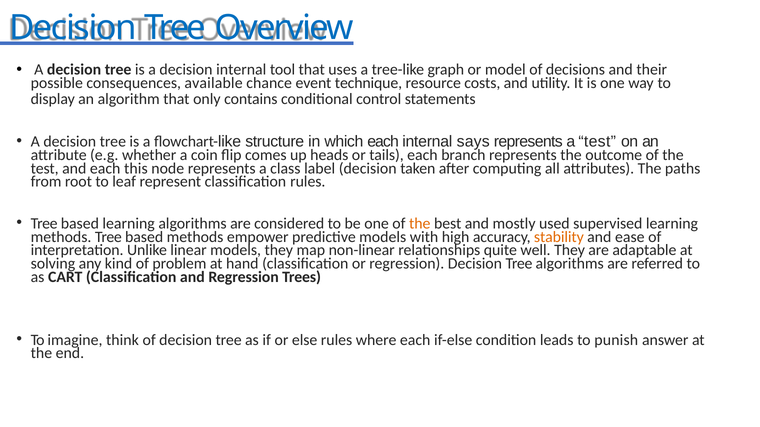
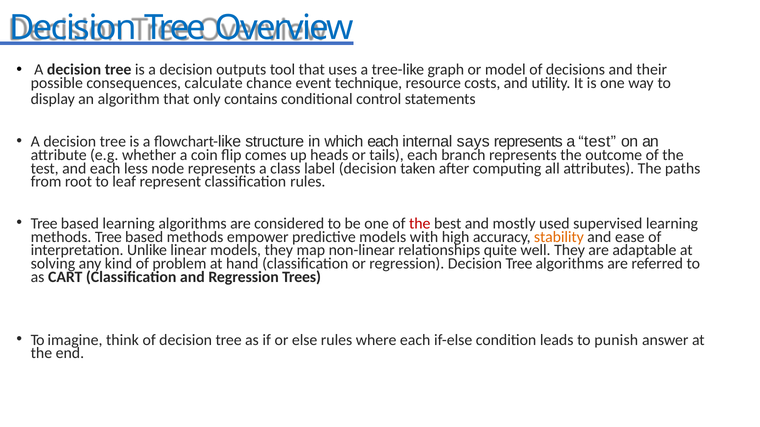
decision internal: internal -> outputs (241, 70)
available: available -> calculate (214, 83)
this: this -> less (136, 169)
the colour: orange -> red (420, 224)
